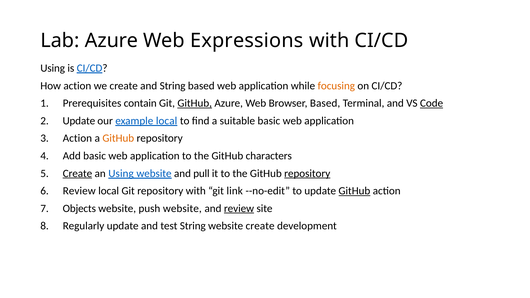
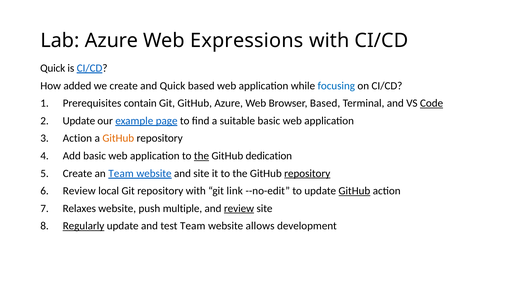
Using: Using -> Quick (53, 68)
How action: action -> added (77, 86)
and String: String -> Quick (173, 86)
focusing colour: orange -> blue (336, 86)
GitHub underline: present -> none (195, 103)
example local: local -> page (167, 121)
the underline: none -> present (201, 156)
characters: characters -> dedication (269, 156)
Create underline: present -> none (77, 173)
an Using: Using -> Team (121, 173)
and pull: pull -> site (201, 173)
Objects: Objects -> Relaxes (79, 208)
push website: website -> multiple (182, 208)
Regularly underline: none -> present (84, 226)
test String: String -> Team (193, 226)
website create: create -> allows (260, 226)
